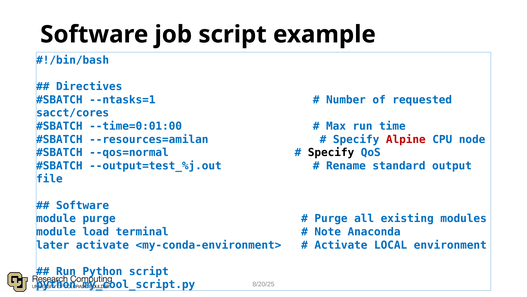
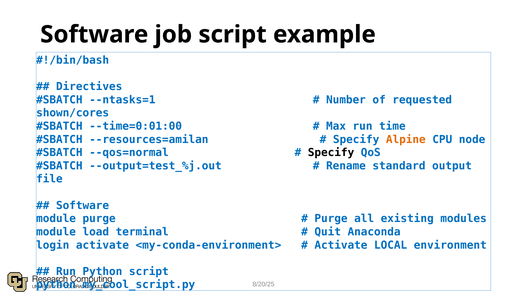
sacct/cores: sacct/cores -> shown/cores (73, 113)
Alpine colour: red -> orange (406, 139)
Note: Note -> Quit (328, 231)
later: later -> login (53, 245)
